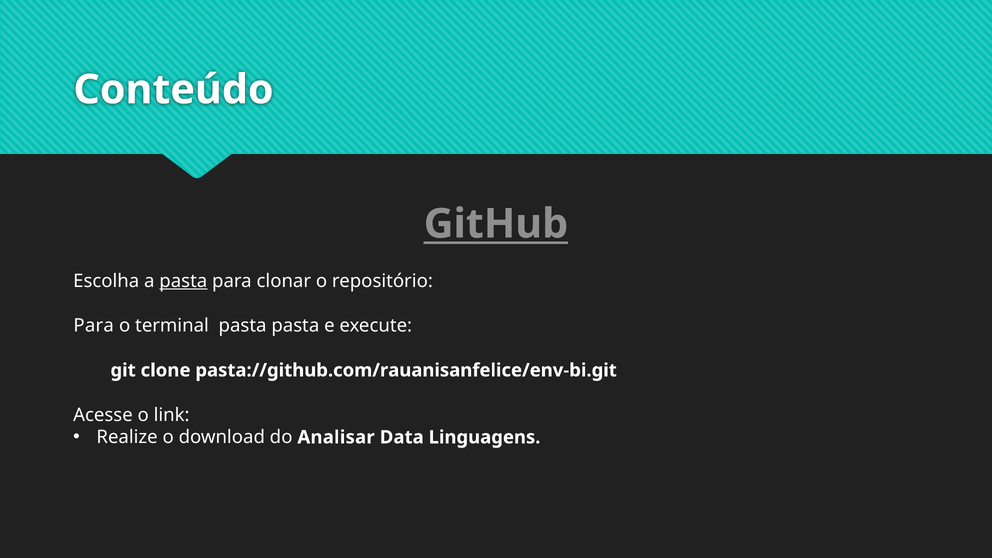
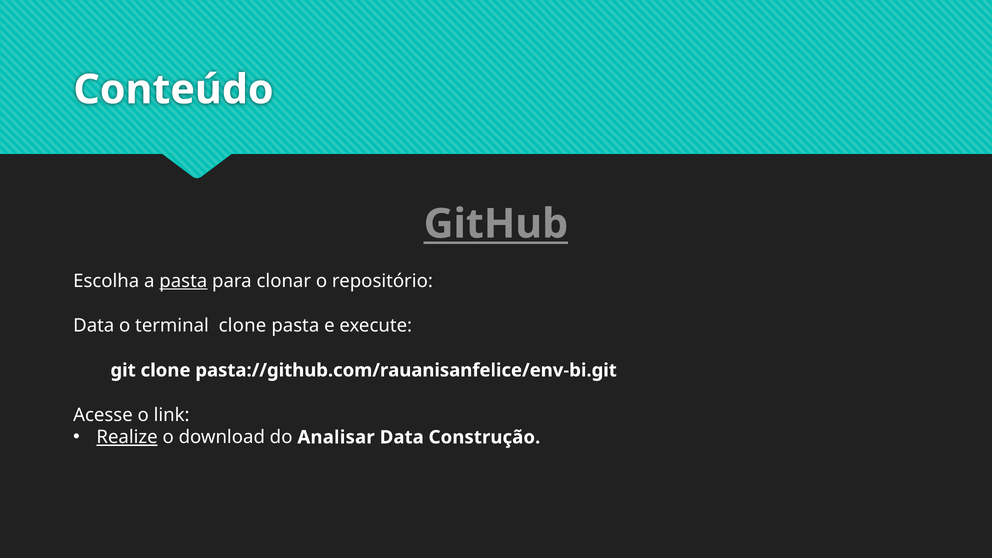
Para: Para -> Data (94, 326)
terminal pasta: pasta -> clone (242, 326)
Realize underline: none -> present (127, 437)
Linguagens: Linguagens -> Construção (484, 437)
